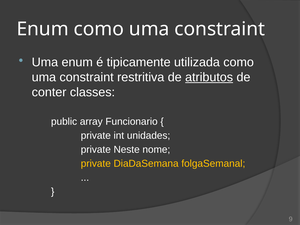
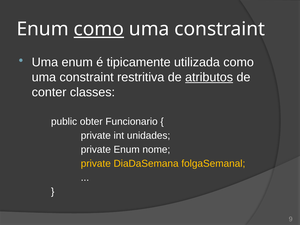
como underline: none -> present (99, 29)
array: array -> obter (91, 122)
private Neste: Neste -> Enum (127, 150)
